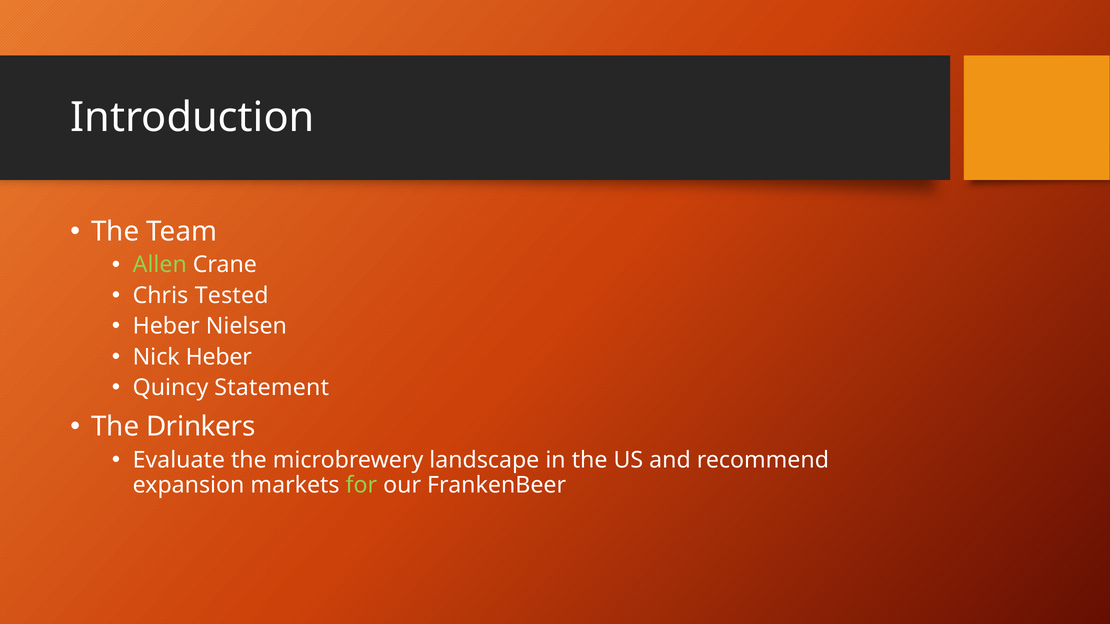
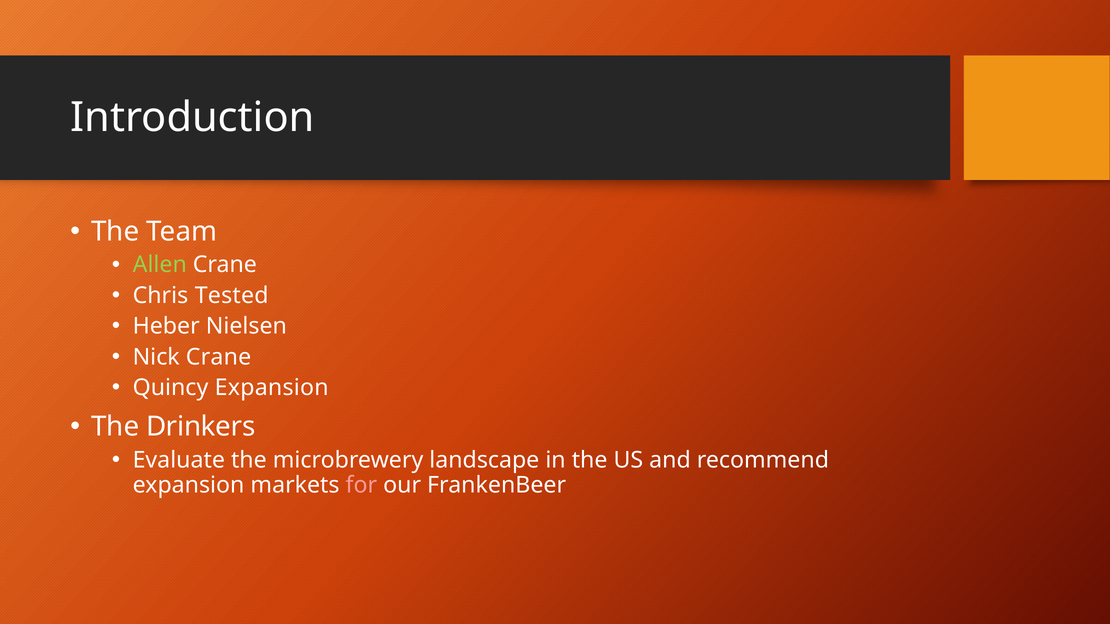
Nick Heber: Heber -> Crane (219, 357)
Quincy Statement: Statement -> Expansion (272, 388)
for colour: light green -> pink (361, 485)
